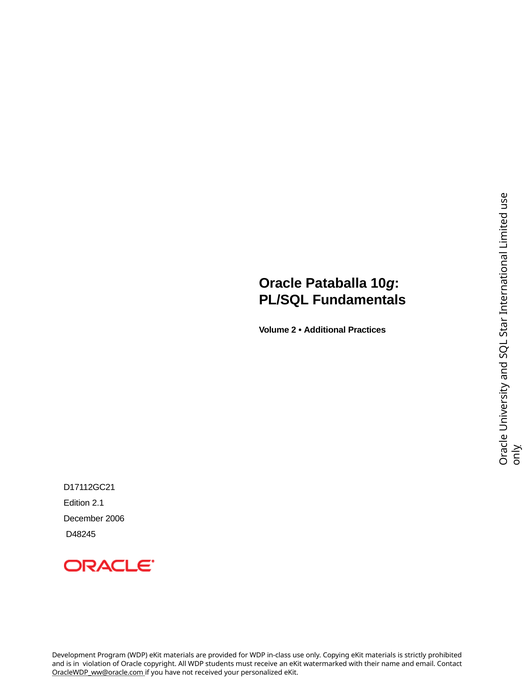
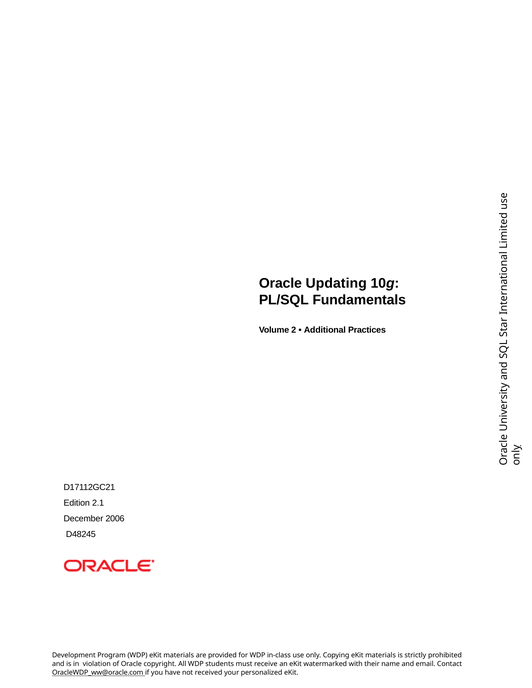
Pataballa: Pataballa -> Updating (336, 283)
